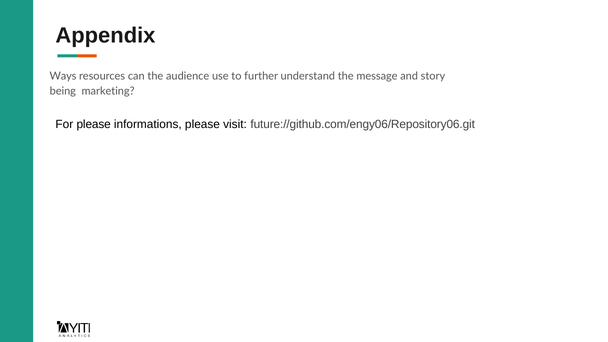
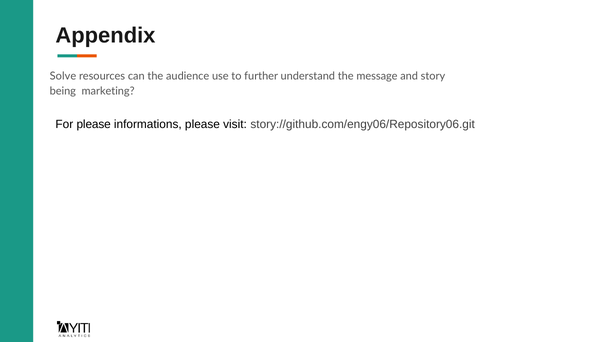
Ways: Ways -> Solve (63, 76)
future://github.com/engy06/Repository06.git: future://github.com/engy06/Repository06.git -> story://github.com/engy06/Repository06.git (363, 124)
